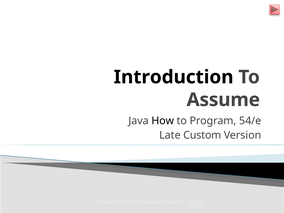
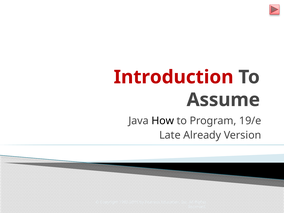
Introduction colour: black -> red (174, 77)
54/e: 54/e -> 19/e (250, 121)
Custom: Custom -> Already (202, 135)
